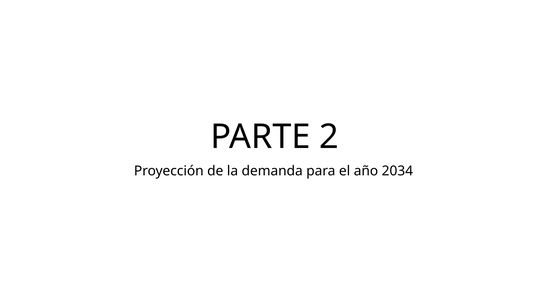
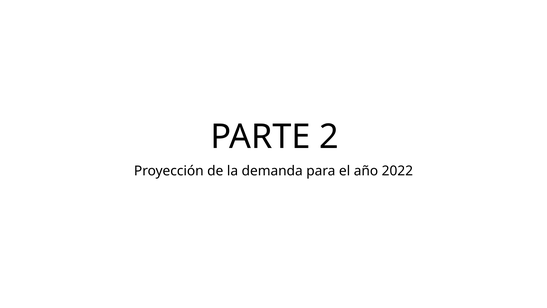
2034: 2034 -> 2022 (397, 171)
